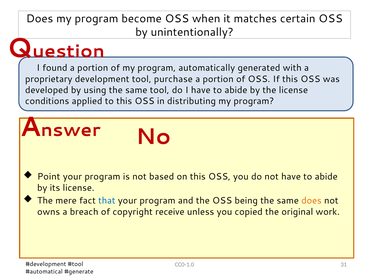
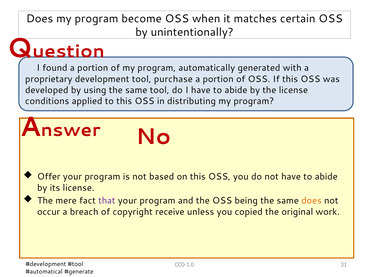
Point: Point -> Offer (49, 177)
that colour: blue -> purple (107, 200)
owns: owns -> occur (49, 212)
